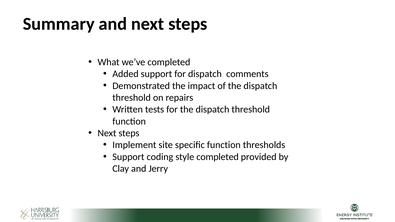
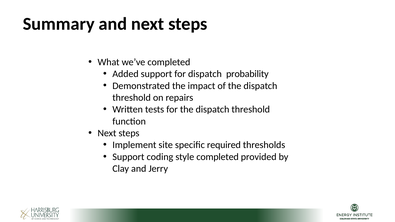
comments: comments -> probability (247, 74)
specific function: function -> required (224, 145)
